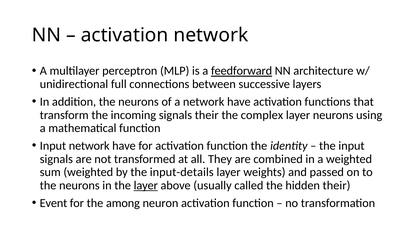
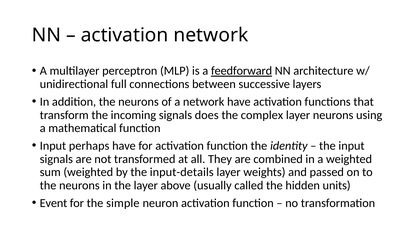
signals their: their -> does (207, 115)
Input network: network -> perhaps (89, 146)
layer underline: present -> none (146, 185)
hidden their: their -> units (337, 185)
among: among -> simple (123, 203)
